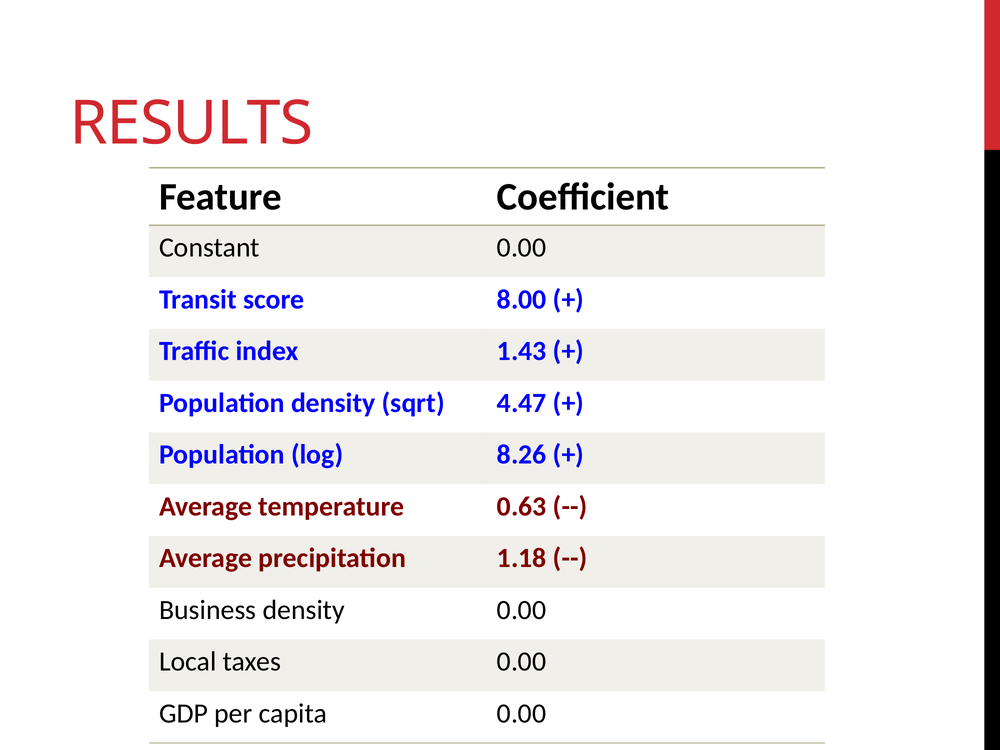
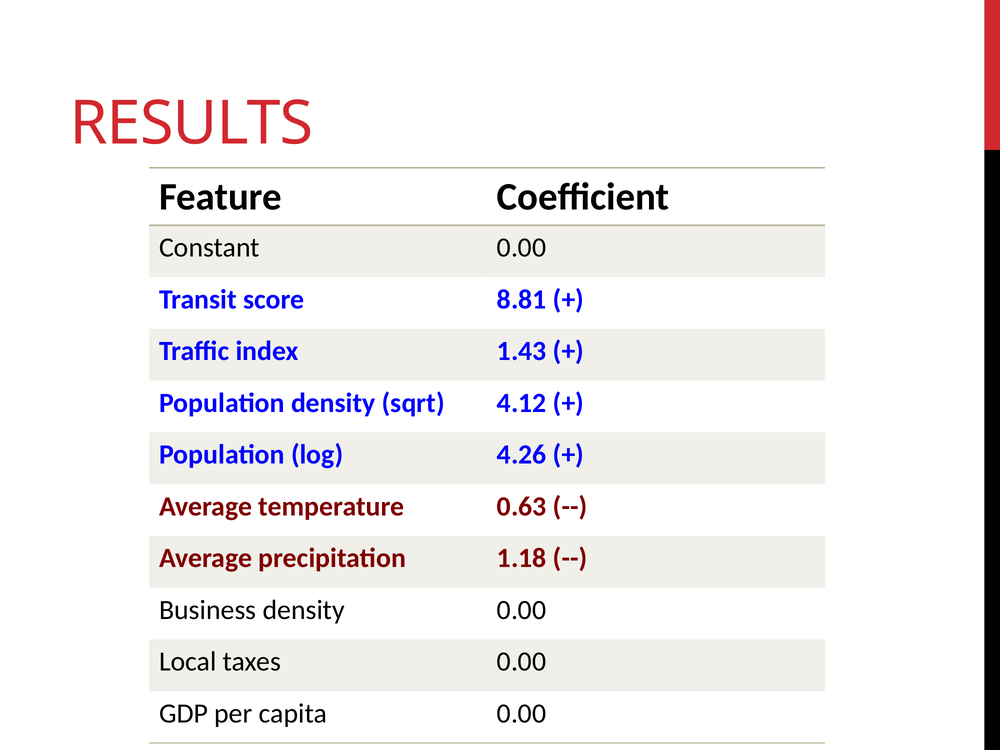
8.00: 8.00 -> 8.81 (522, 299)
4.47: 4.47 -> 4.12 (522, 403)
8.26: 8.26 -> 4.26 (522, 455)
